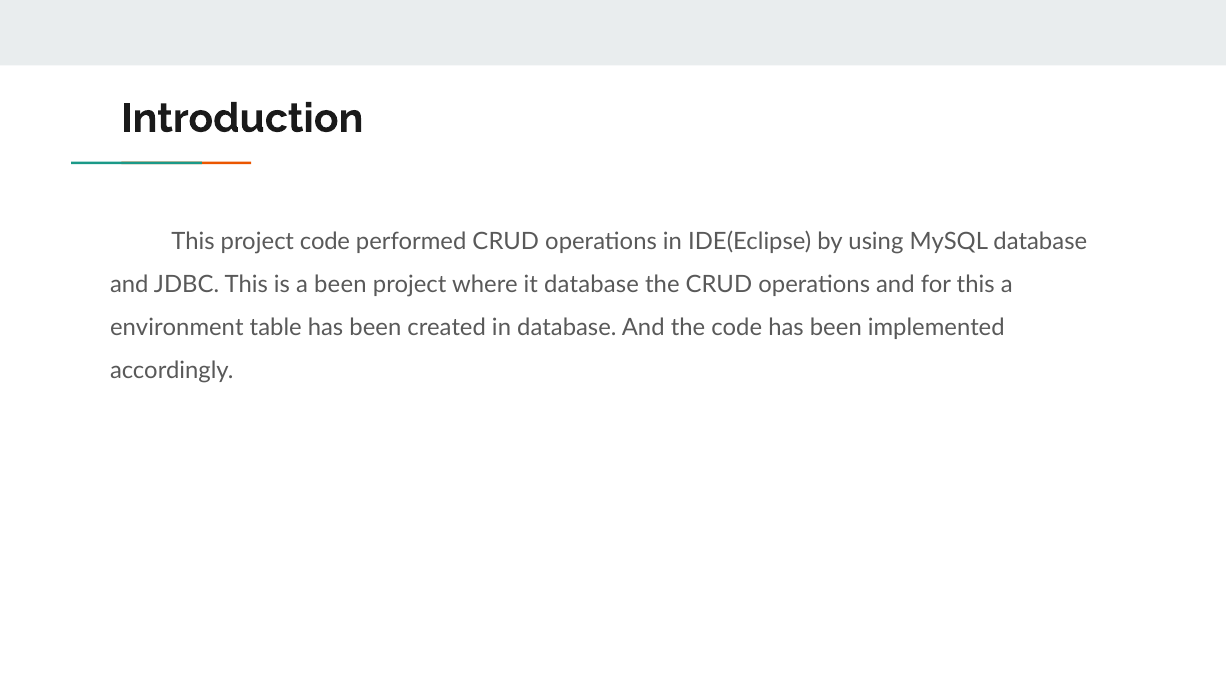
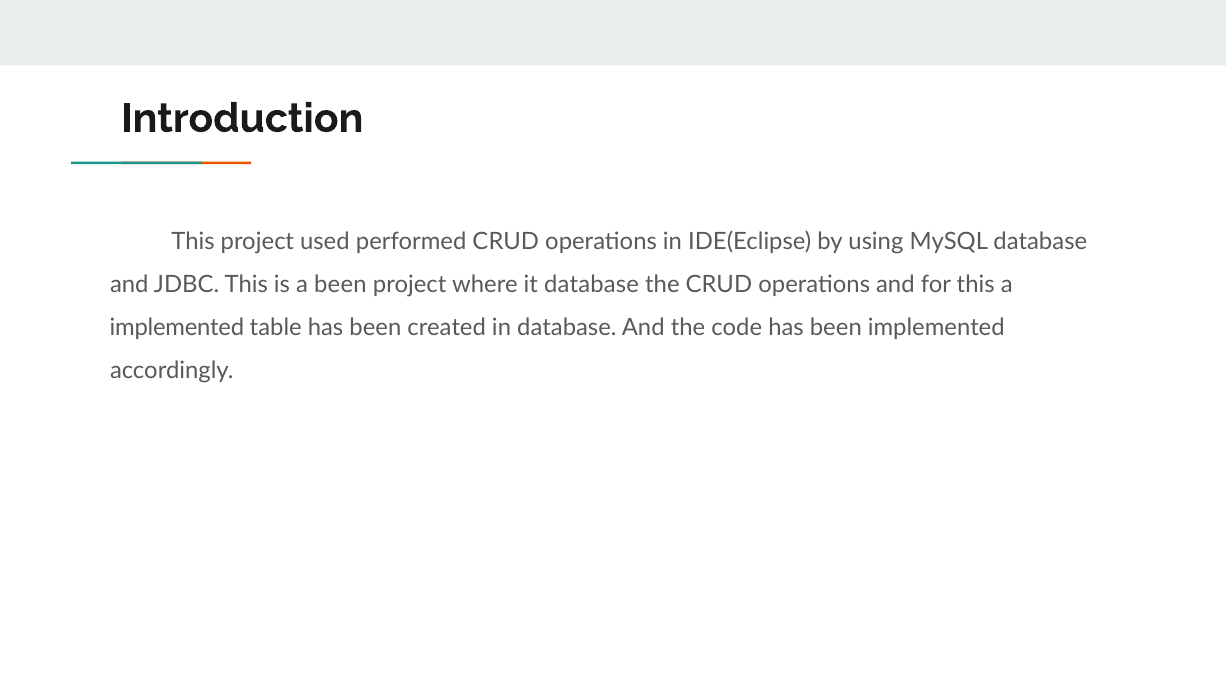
project code: code -> used (325, 242)
environment: environment -> implemented (177, 328)
